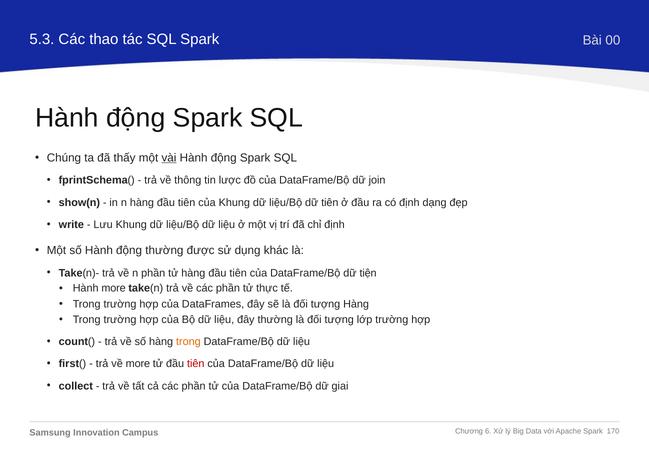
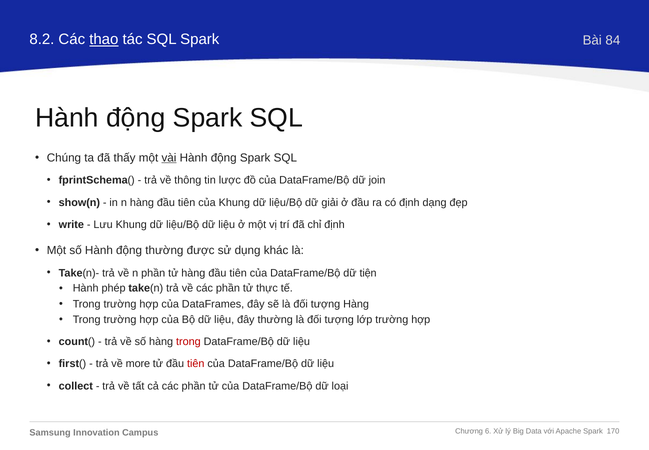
5.3: 5.3 -> 8.2 (42, 39)
thao underline: none -> present (104, 39)
00: 00 -> 84 (613, 40)
dữ tiên: tiên -> giải (330, 202)
Hành more: more -> phép (114, 288)
trong colour: orange -> red (188, 341)
giai: giai -> loại (340, 385)
